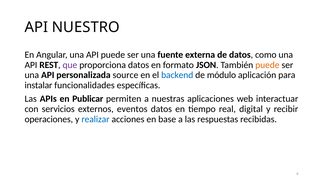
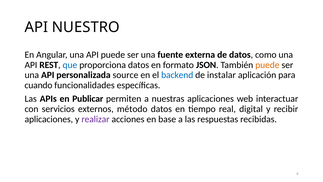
que colour: purple -> blue (70, 65)
módulo: módulo -> instalar (221, 75)
instalar: instalar -> cuando (38, 85)
eventos: eventos -> método (132, 109)
operaciones: operaciones -> aplicaciones (49, 119)
realizar colour: blue -> purple (95, 119)
